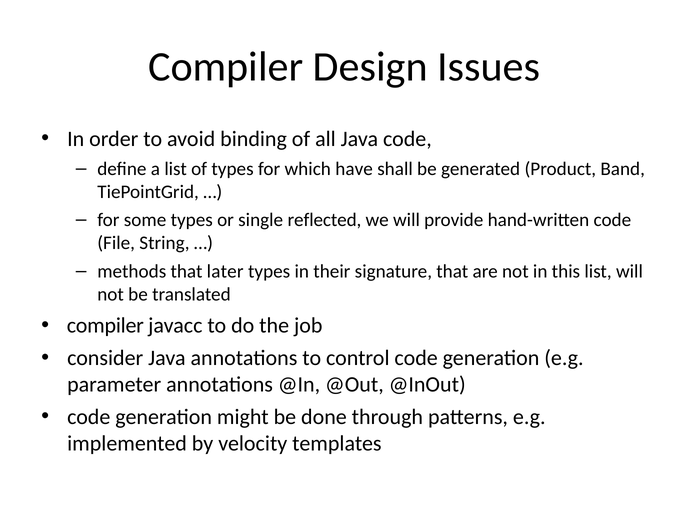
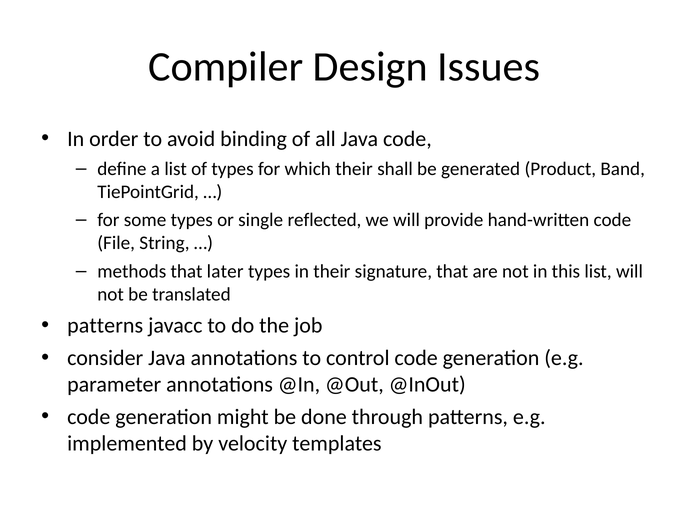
which have: have -> their (354, 169)
compiler: compiler -> patterns (105, 325)
